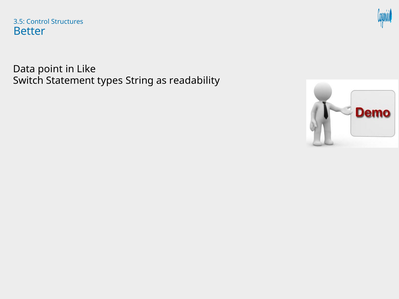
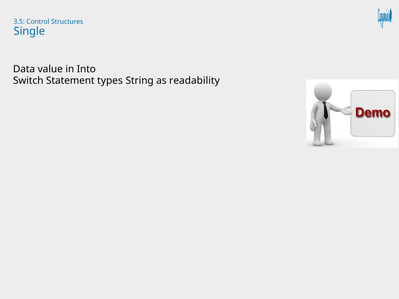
Better: Better -> Single (29, 31)
point: point -> value (50, 69)
Like: Like -> Into (86, 69)
